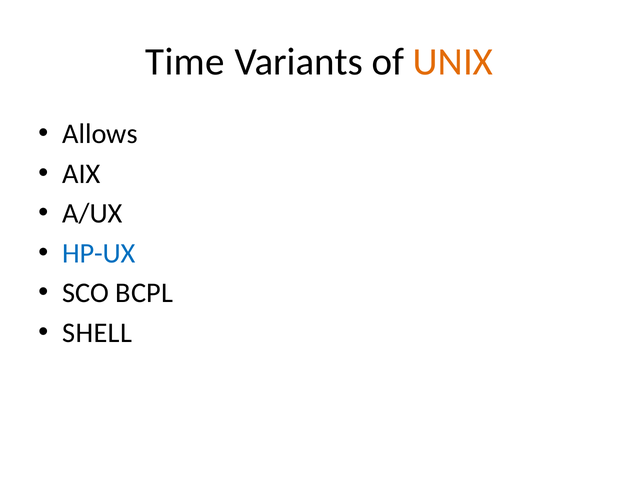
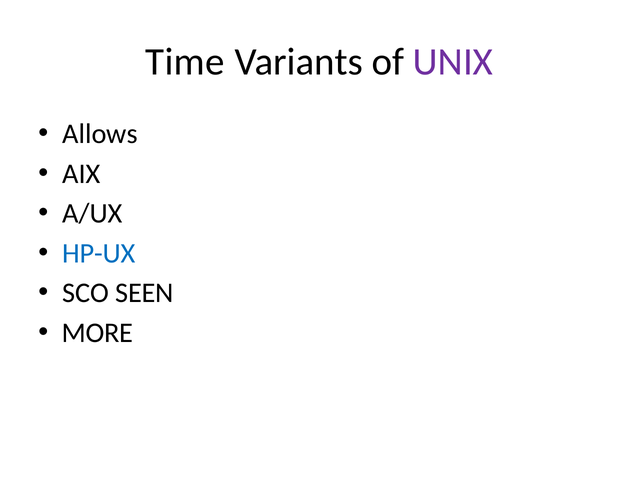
UNIX colour: orange -> purple (453, 62)
BCPL: BCPL -> SEEN (144, 293)
SHELL: SHELL -> MORE (98, 332)
